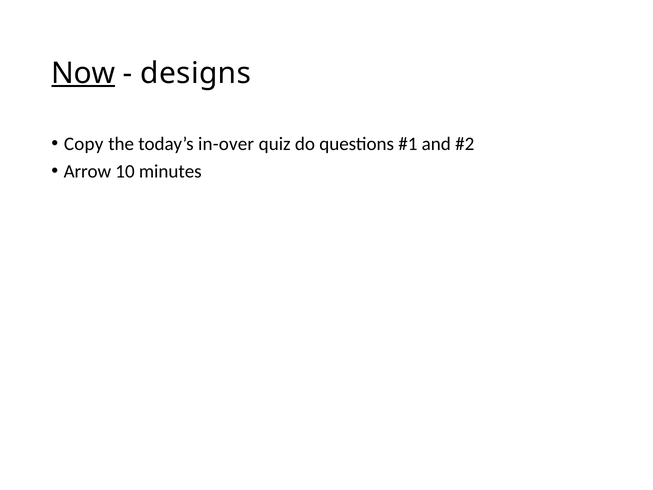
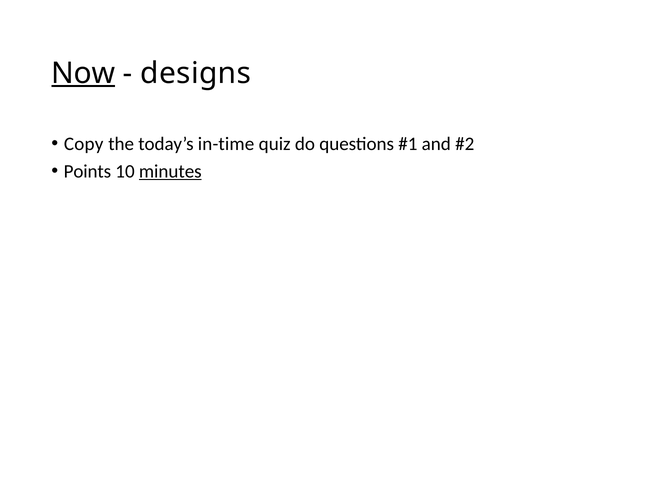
in-over: in-over -> in-time (226, 144)
Arrow: Arrow -> Points (87, 171)
minutes underline: none -> present (170, 171)
